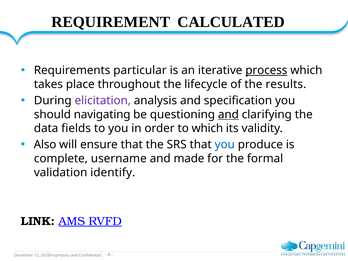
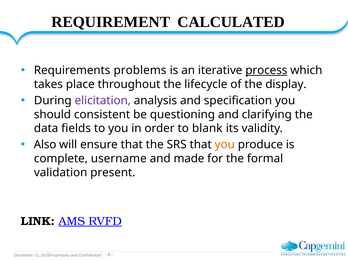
particular: particular -> problems (140, 70)
results: results -> display (286, 84)
navigating: navigating -> consistent (102, 114)
and underline: present -> none (228, 114)
to which: which -> blank (207, 128)
you colour: blue -> orange (225, 145)
identify: identify -> present (113, 172)
